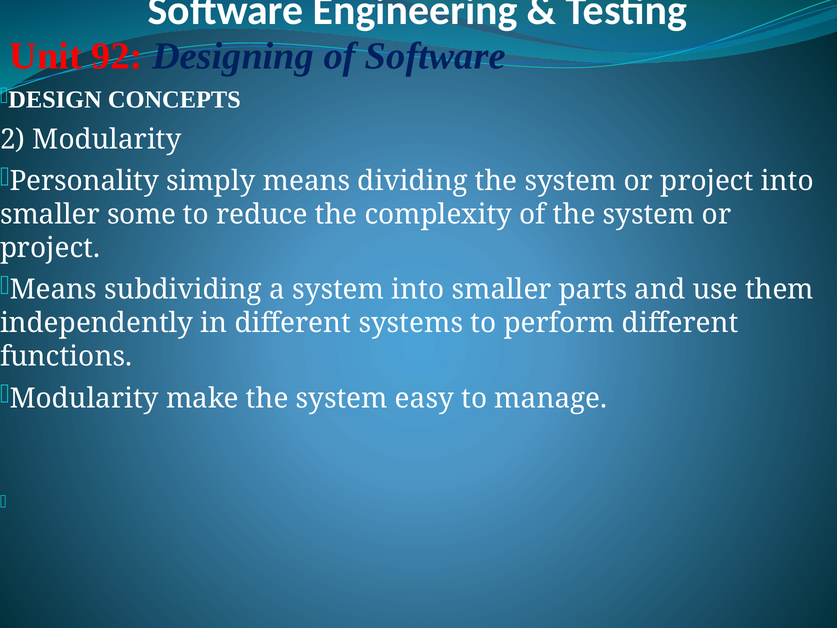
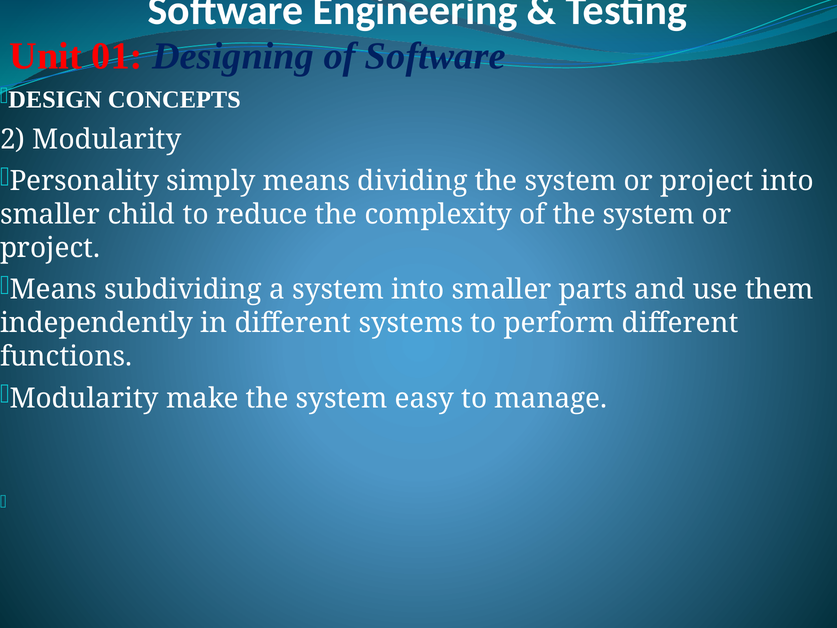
92: 92 -> 01 (117, 56)
some: some -> child (141, 215)
